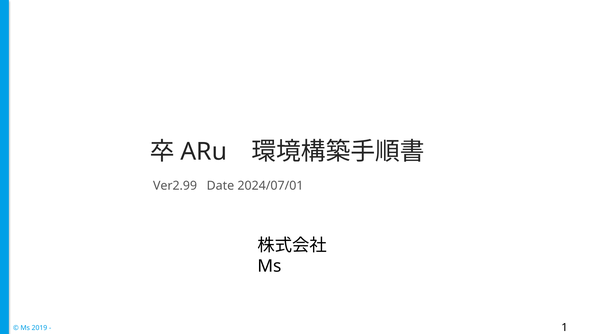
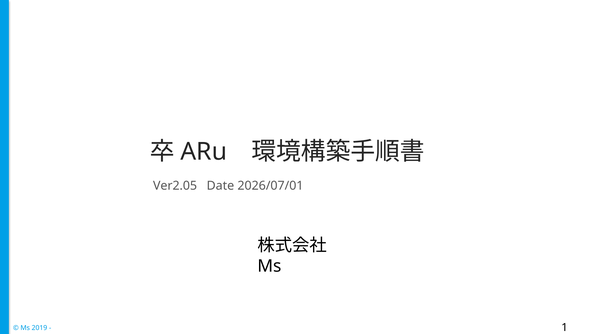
Ver2.99: Ver2.99 -> Ver2.05 (175, 186)
2024/07/01: 2024/07/01 -> 2026/07/01 (270, 186)
